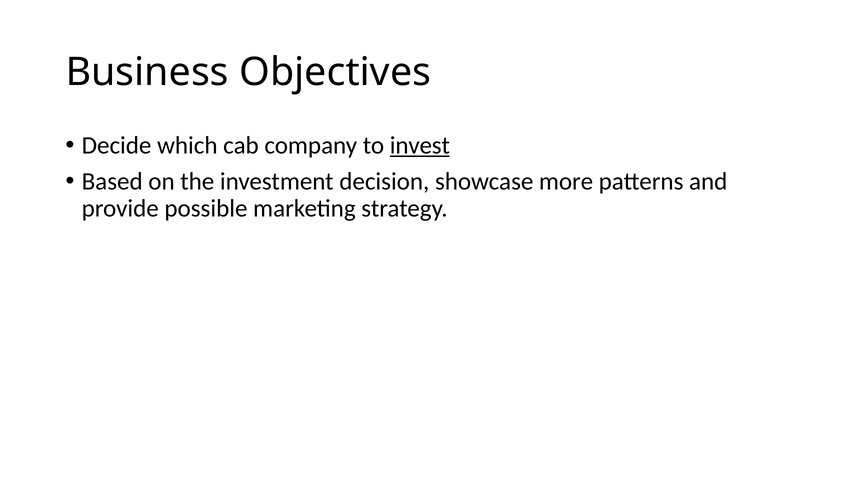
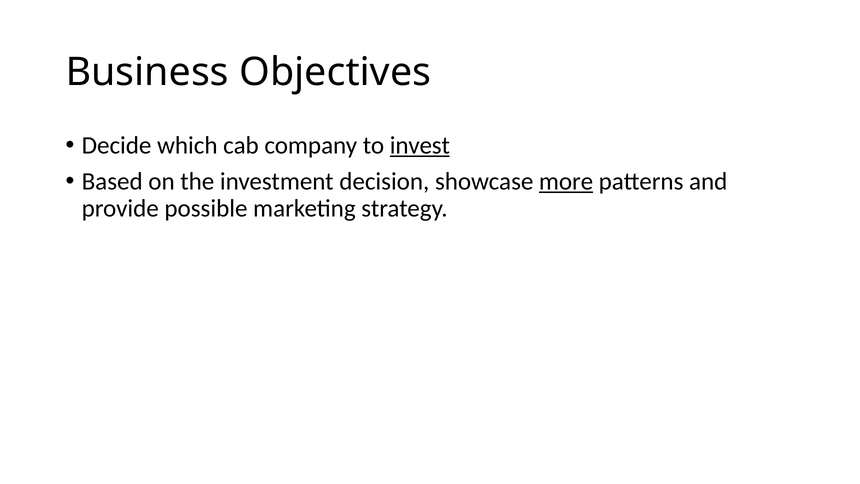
more underline: none -> present (566, 181)
